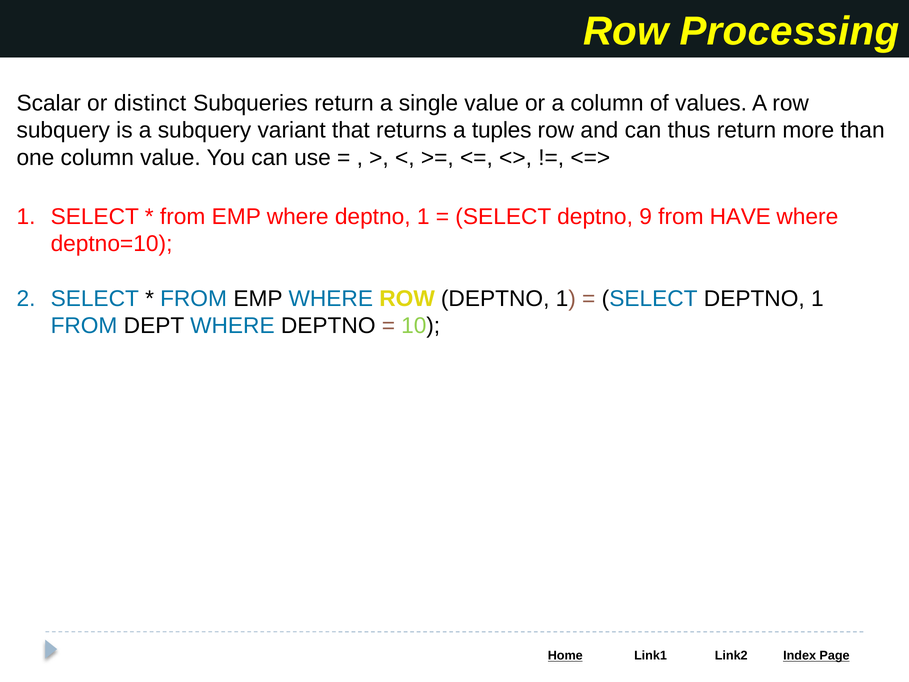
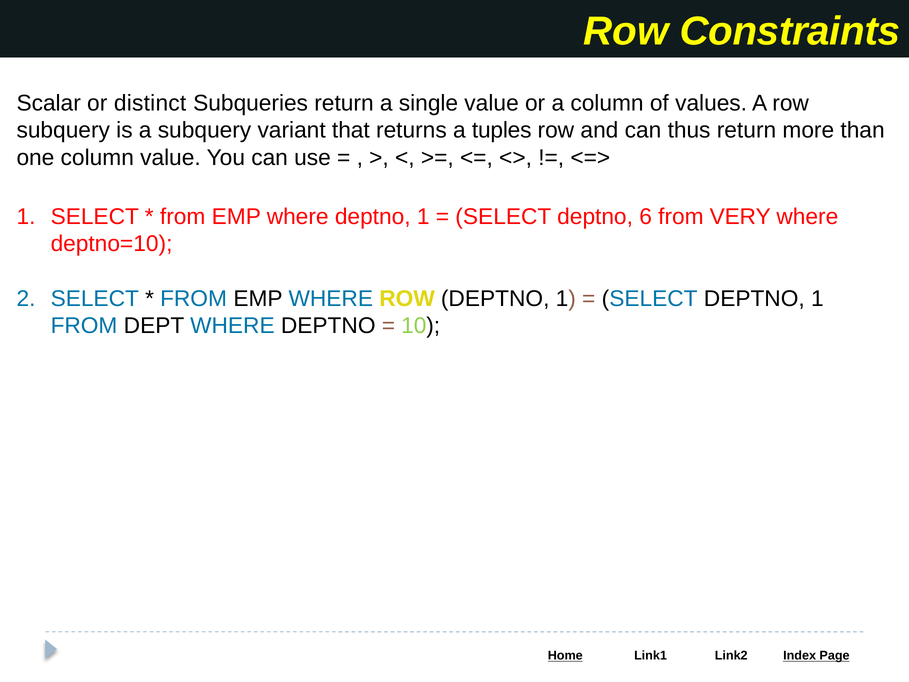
Processing: Processing -> Constraints (790, 32)
9: 9 -> 6 (646, 217)
HAVE: HAVE -> VERY (740, 217)
